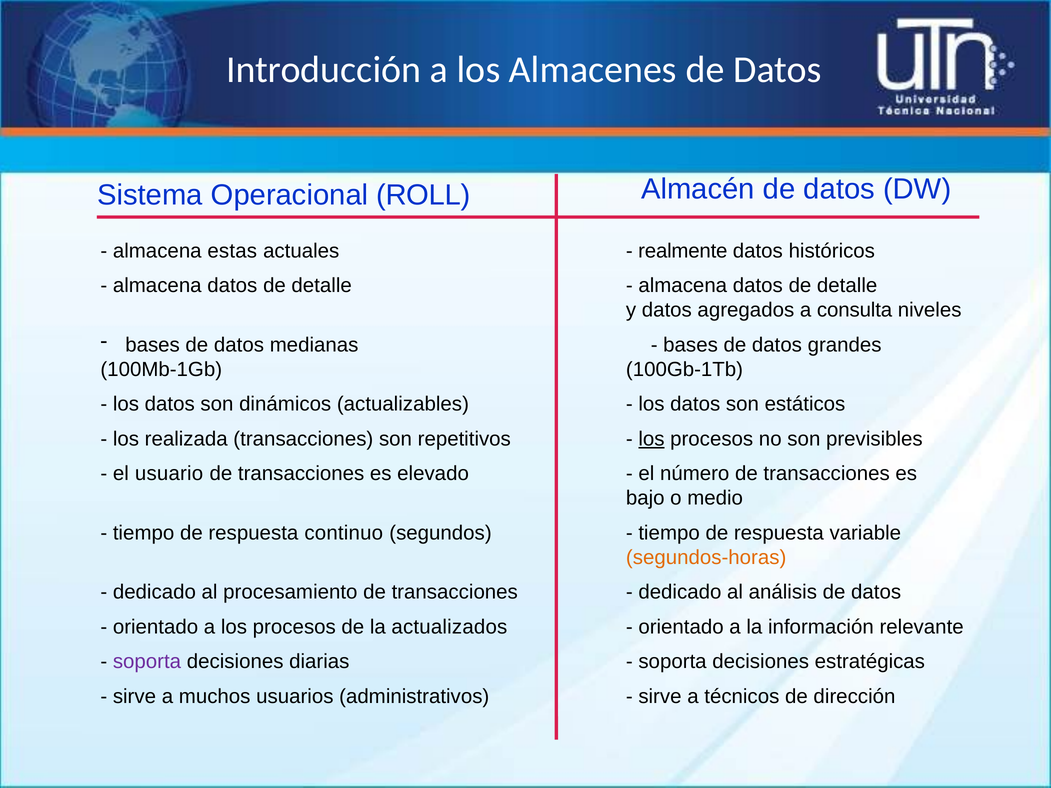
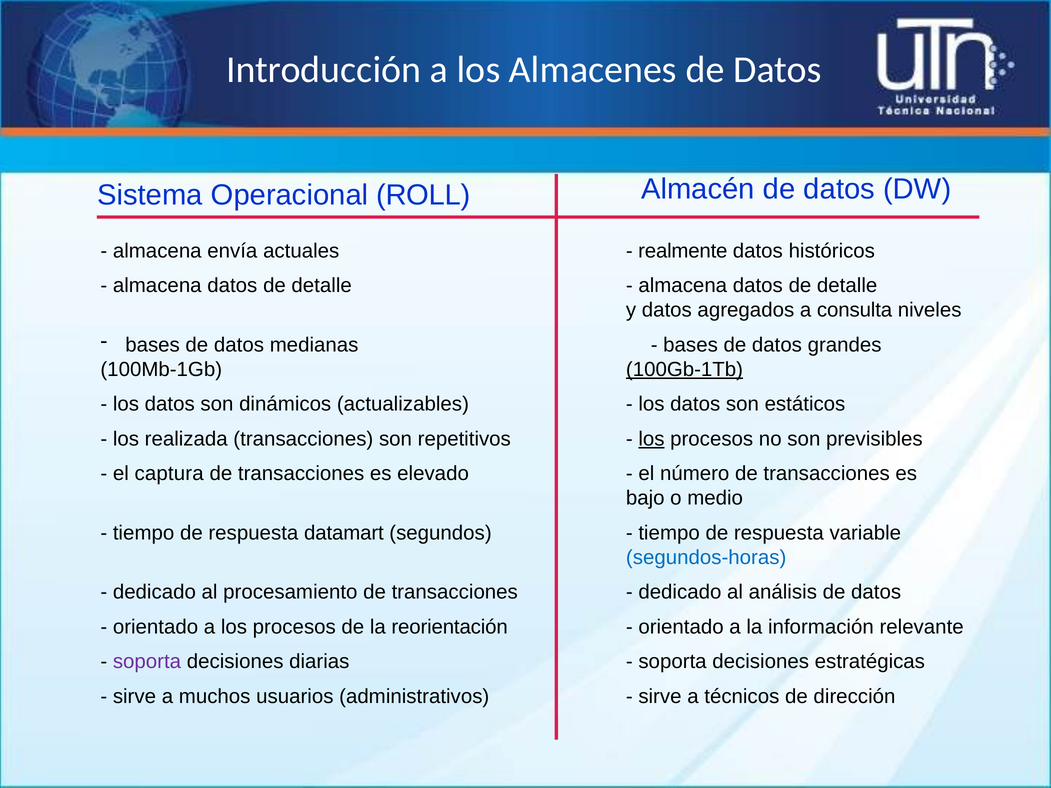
estas: estas -> envía (232, 251)
100Gb-1Tb underline: none -> present (684, 370)
usuario: usuario -> captura (169, 474)
continuo: continuo -> datamart (344, 533)
segundos-horas colour: orange -> blue (706, 558)
actualizados: actualizados -> reorientación (450, 627)
